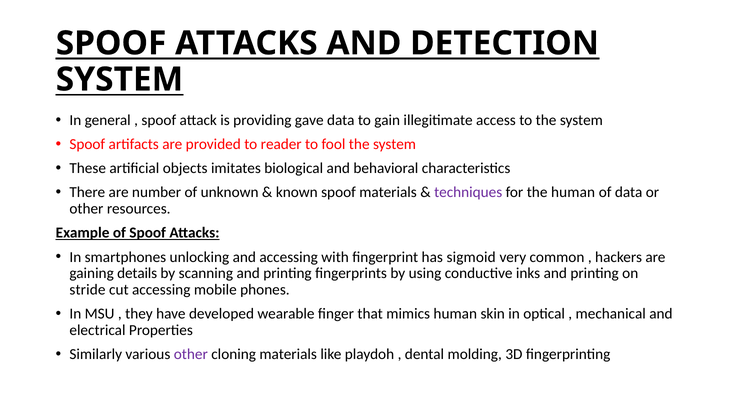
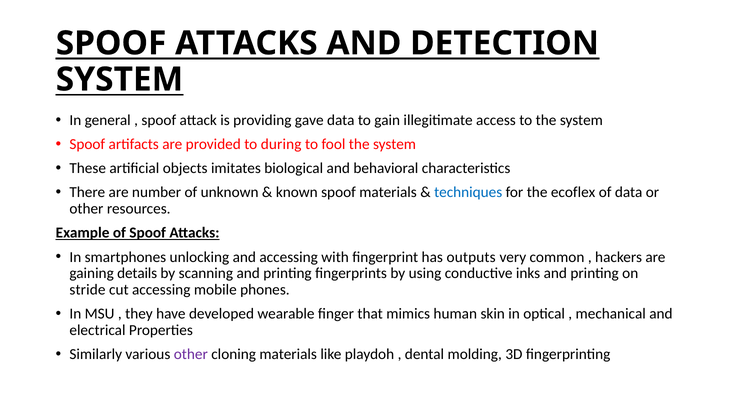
reader: reader -> during (281, 144)
techniques colour: purple -> blue (468, 193)
the human: human -> ecoflex (573, 193)
sigmoid: sigmoid -> outputs (471, 257)
